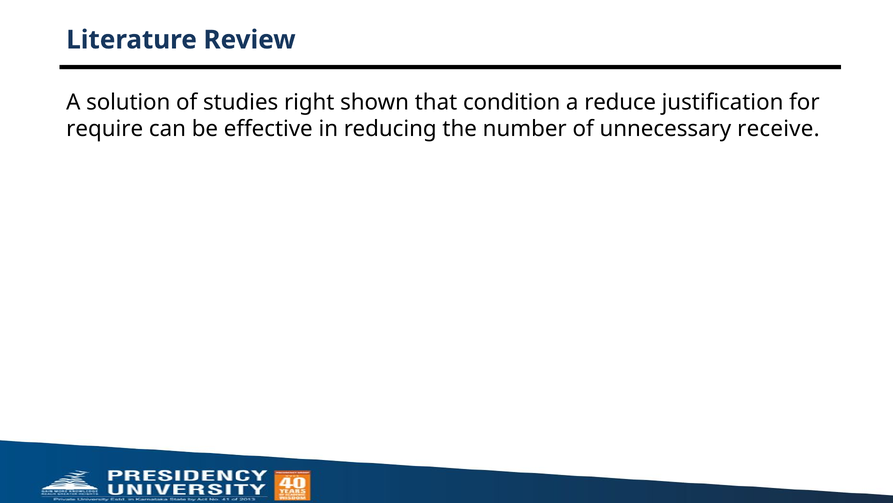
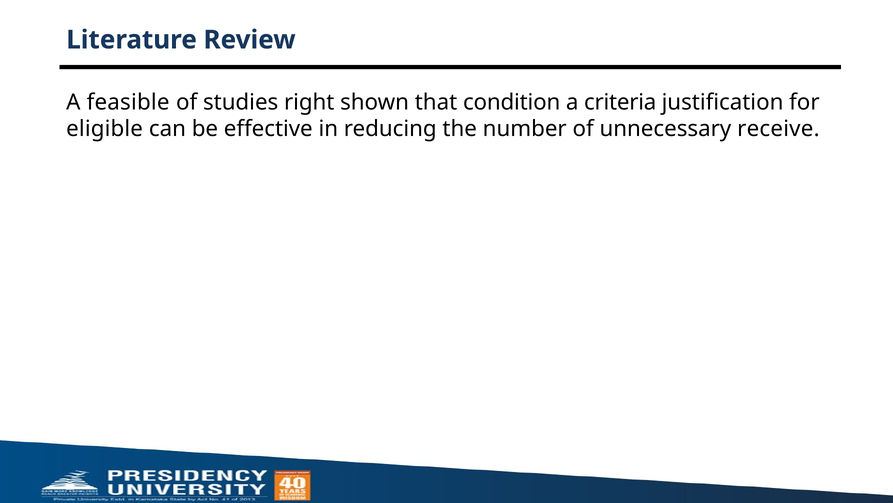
solution: solution -> feasible (128, 102)
reduce: reduce -> criteria (620, 102)
require: require -> eligible (105, 129)
